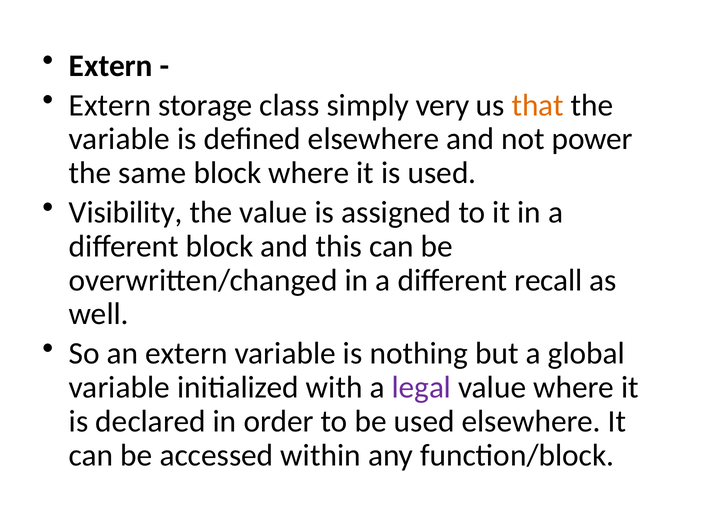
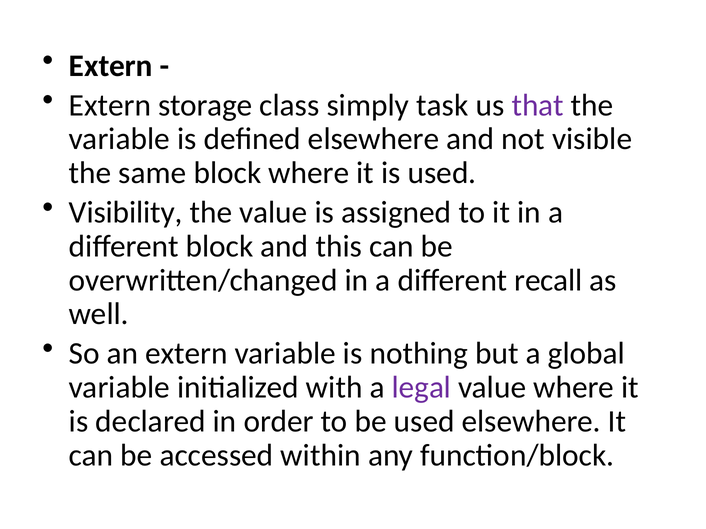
very: very -> task (442, 105)
that colour: orange -> purple (538, 105)
power: power -> visible (592, 139)
